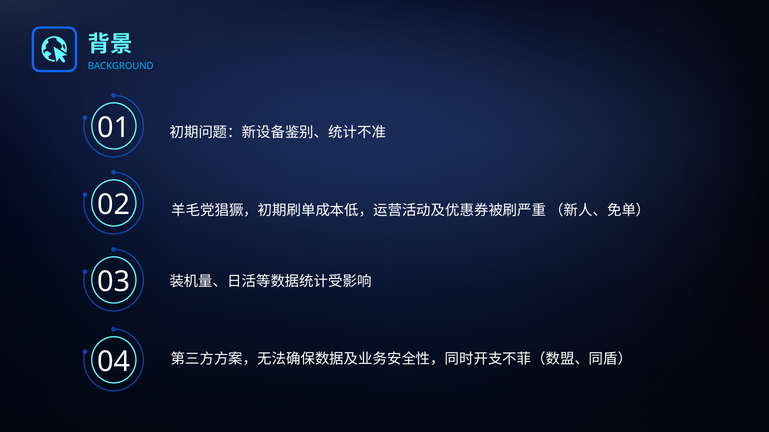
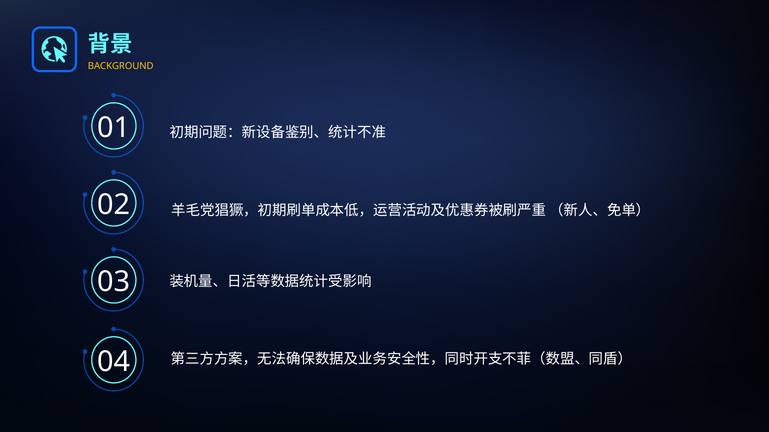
BACKGROUND colour: light blue -> yellow (121, 66)
